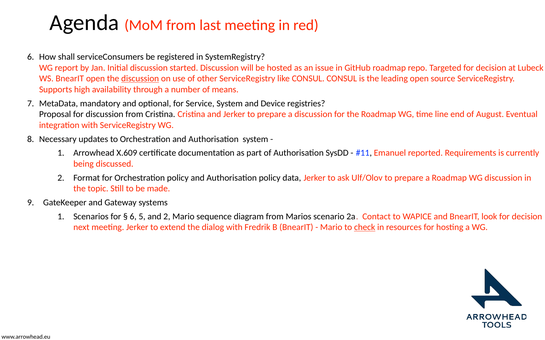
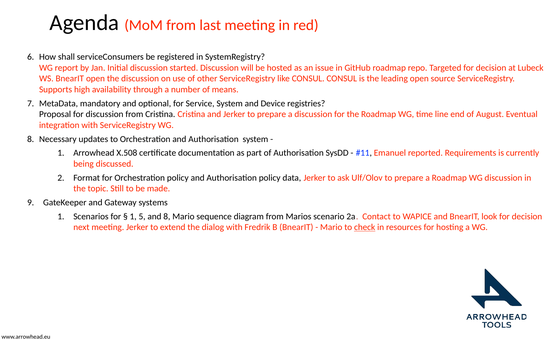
discussion underline: present -> none (140, 79)
X.609: X.609 -> X.508 (127, 153)
6: 6 -> 1 (133, 217)
and 2: 2 -> 8 (167, 217)
